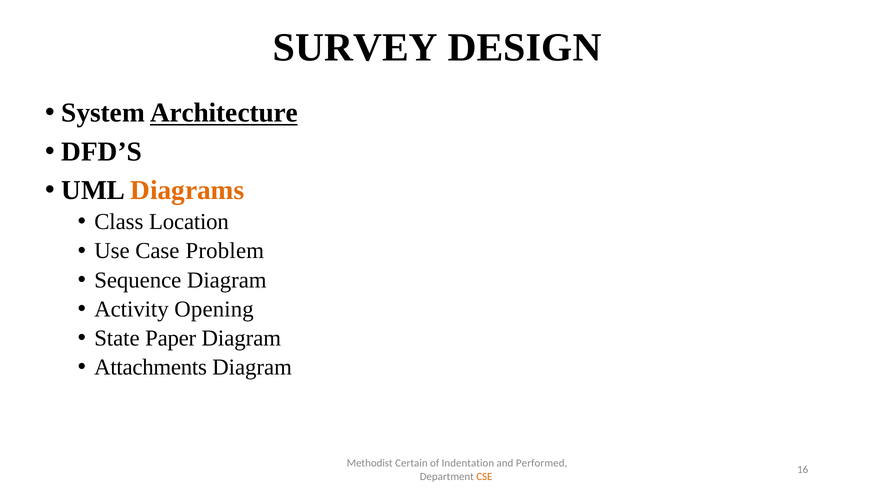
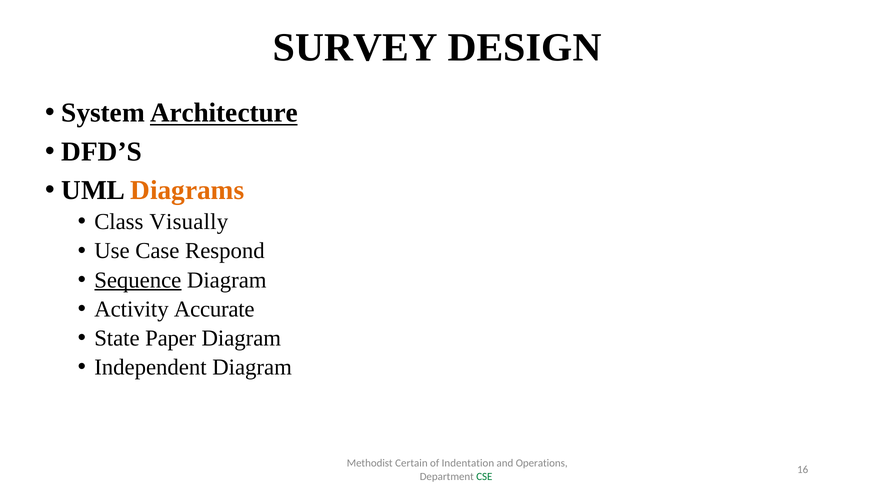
Location: Location -> Visually (189, 222)
Problem: Problem -> Respond (225, 251)
Sequence underline: none -> present (138, 280)
Opening: Opening -> Accurate (214, 309)
Attachments: Attachments -> Independent (150, 368)
Performed: Performed -> Operations (542, 463)
CSE colour: orange -> green (484, 477)
